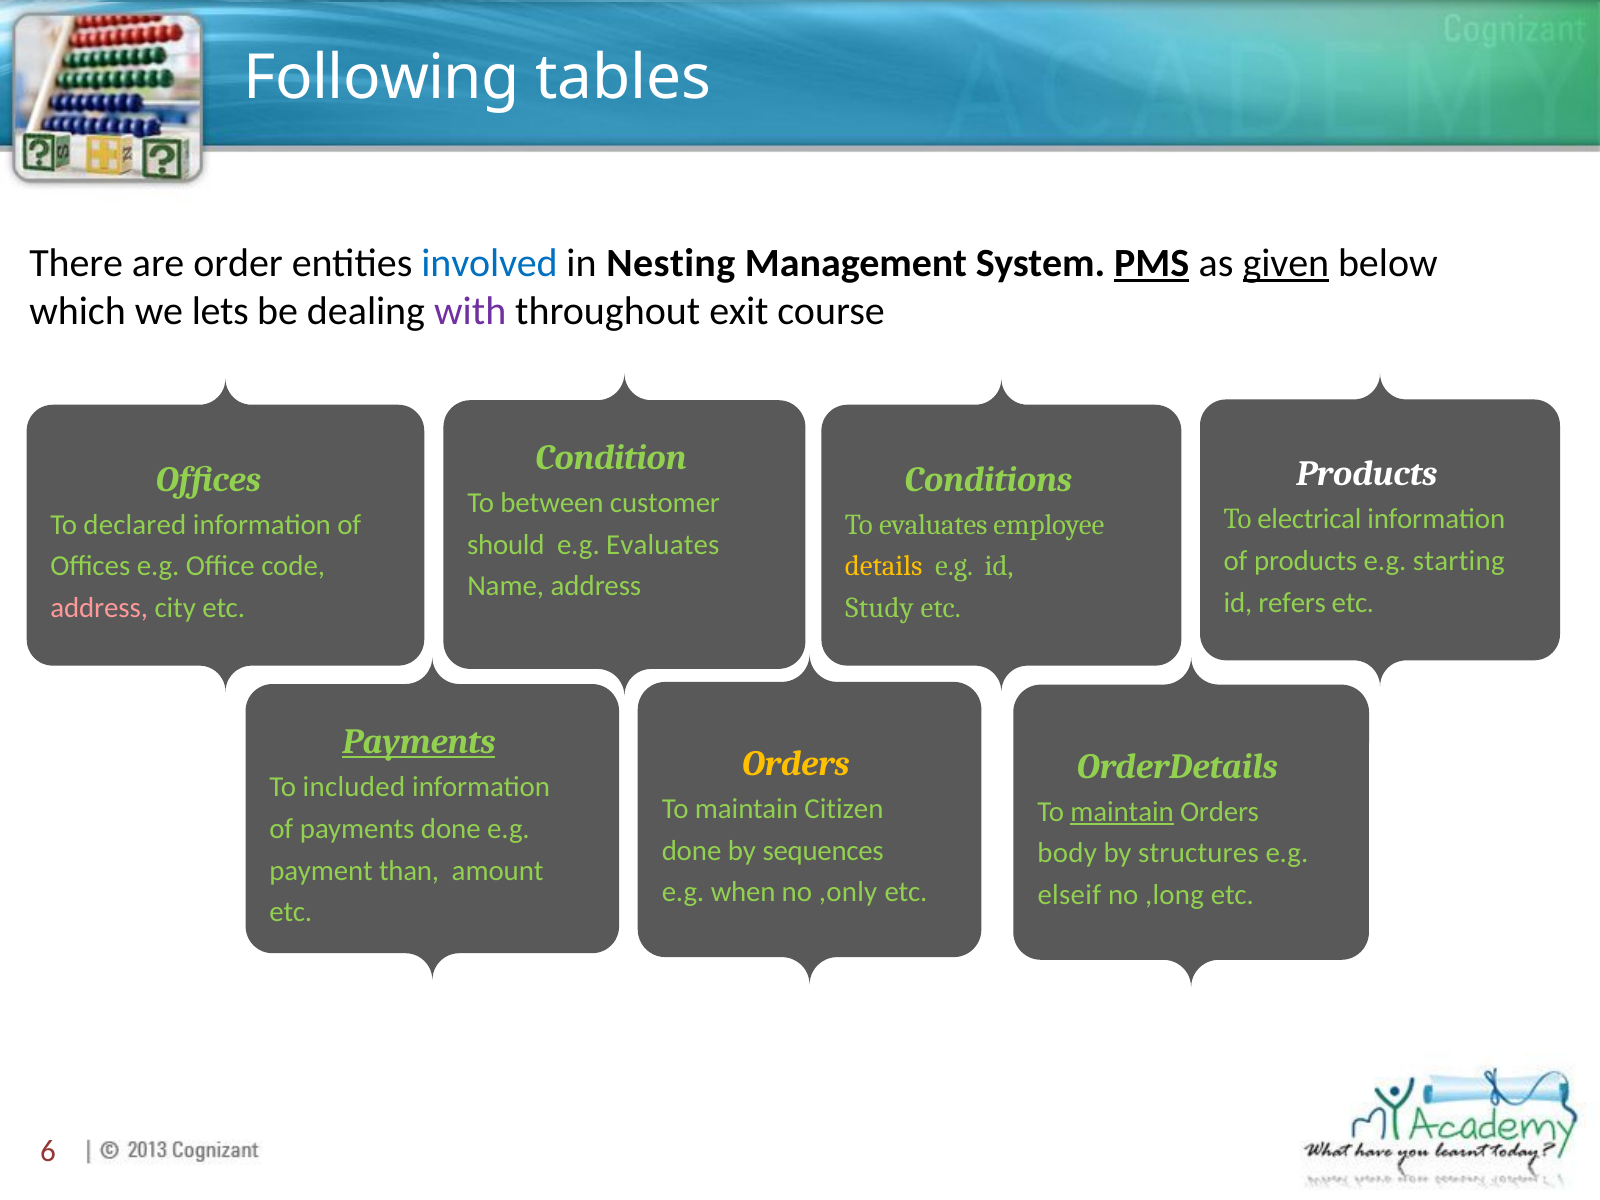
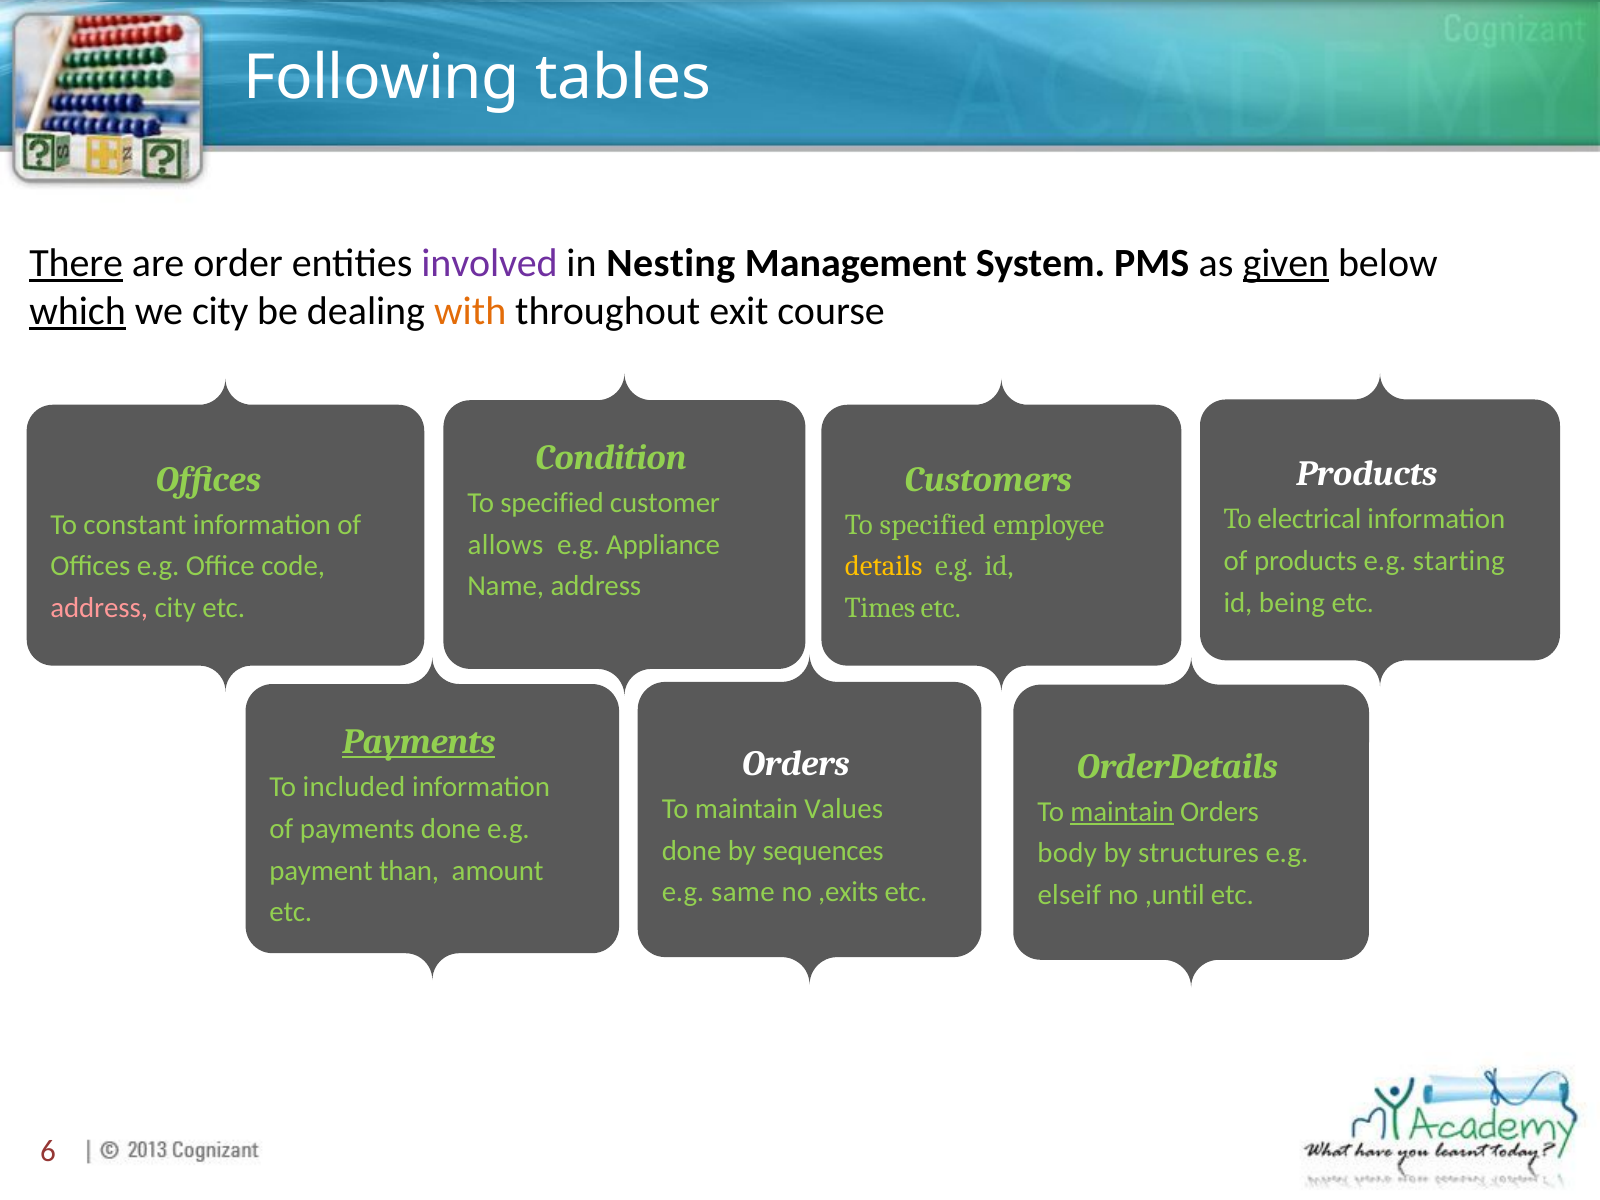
There underline: none -> present (76, 263)
involved colour: blue -> purple (490, 263)
PMS underline: present -> none (1152, 263)
which underline: none -> present (78, 311)
we lets: lets -> city (220, 311)
with colour: purple -> orange (470, 311)
Conditions: Conditions -> Customers (988, 479)
between: between -> specified (552, 503)
evaluates: evaluates -> specified (933, 525)
declared: declared -> constant (135, 525)
should: should -> allows (506, 545)
e.g Evaluates: Evaluates -> Appliance (663, 545)
refers: refers -> being (1292, 603)
Study: Study -> Times (880, 608)
Orders colour: yellow -> white (796, 764)
Citizen: Citizen -> Values (844, 809)
when: when -> same (743, 892)
,only: ,only -> ,exits (848, 892)
,long: ,long -> ,until (1175, 895)
